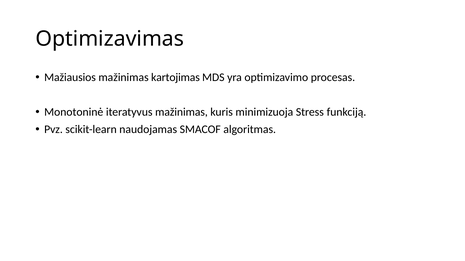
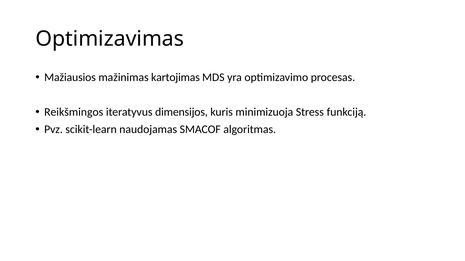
Monotoninė: Monotoninė -> Reikšmingos (74, 112)
iteratyvus mažinimas: mažinimas -> dimensijos (181, 112)
